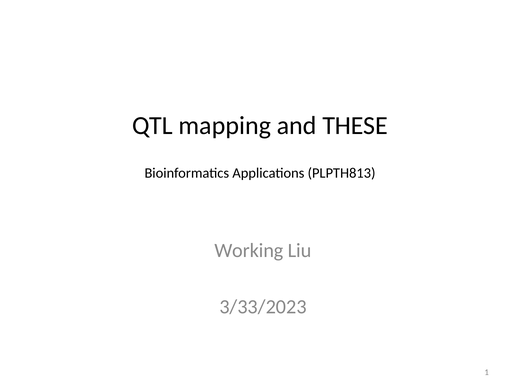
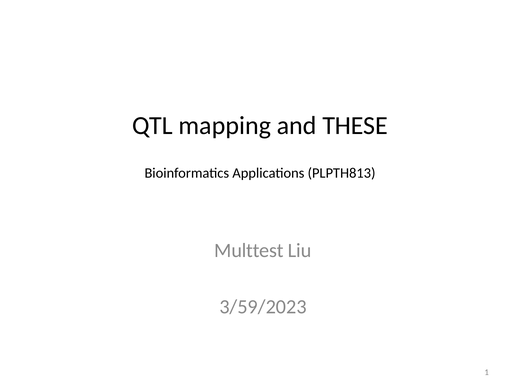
Working: Working -> Multtest (249, 250)
3/33/2023: 3/33/2023 -> 3/59/2023 (263, 307)
